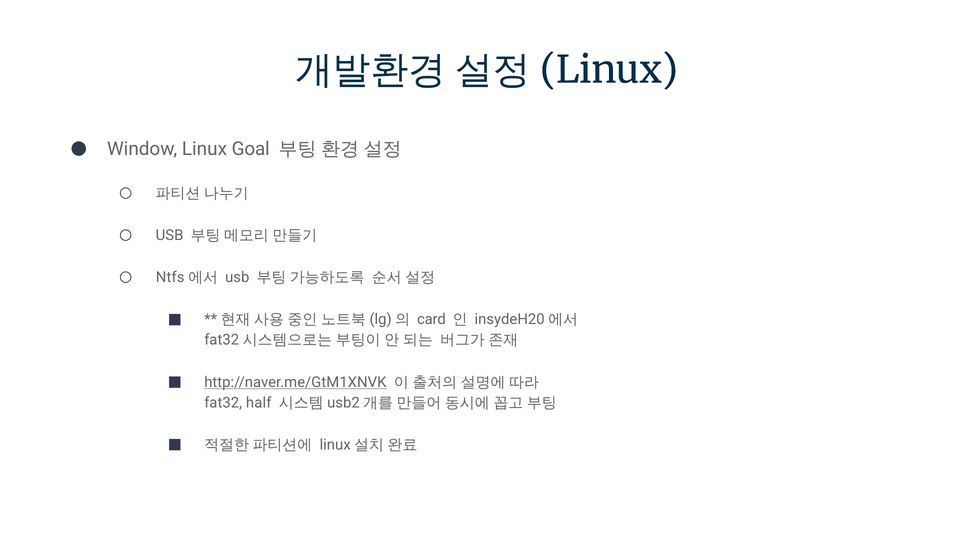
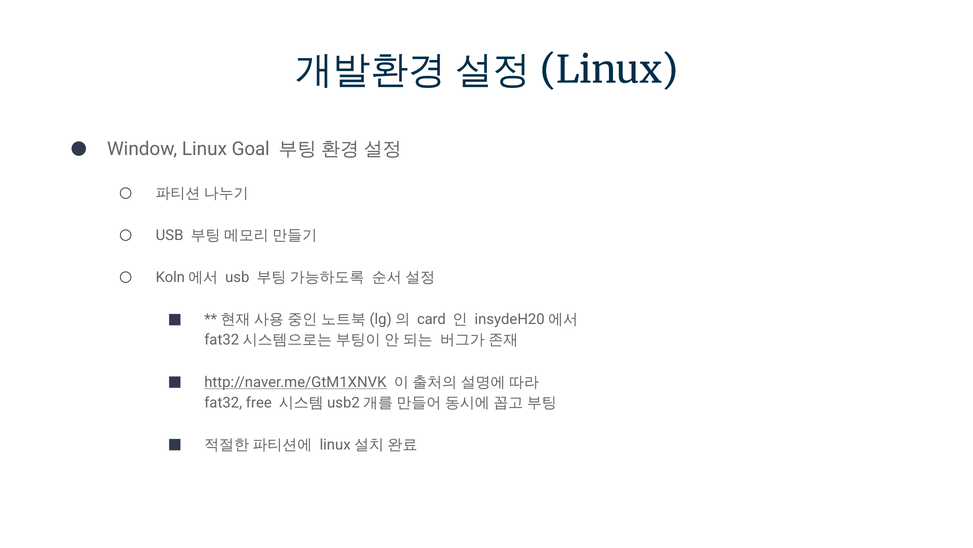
Ntfs: Ntfs -> Koln (170, 277)
half: half -> free (259, 402)
